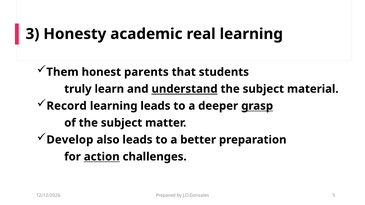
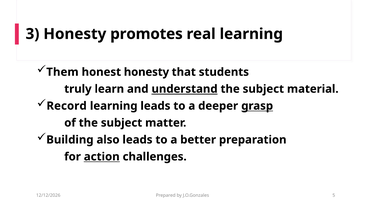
academic: academic -> promotes (146, 34)
honest parents: parents -> honesty (146, 72)
Develop: Develop -> Building (70, 140)
